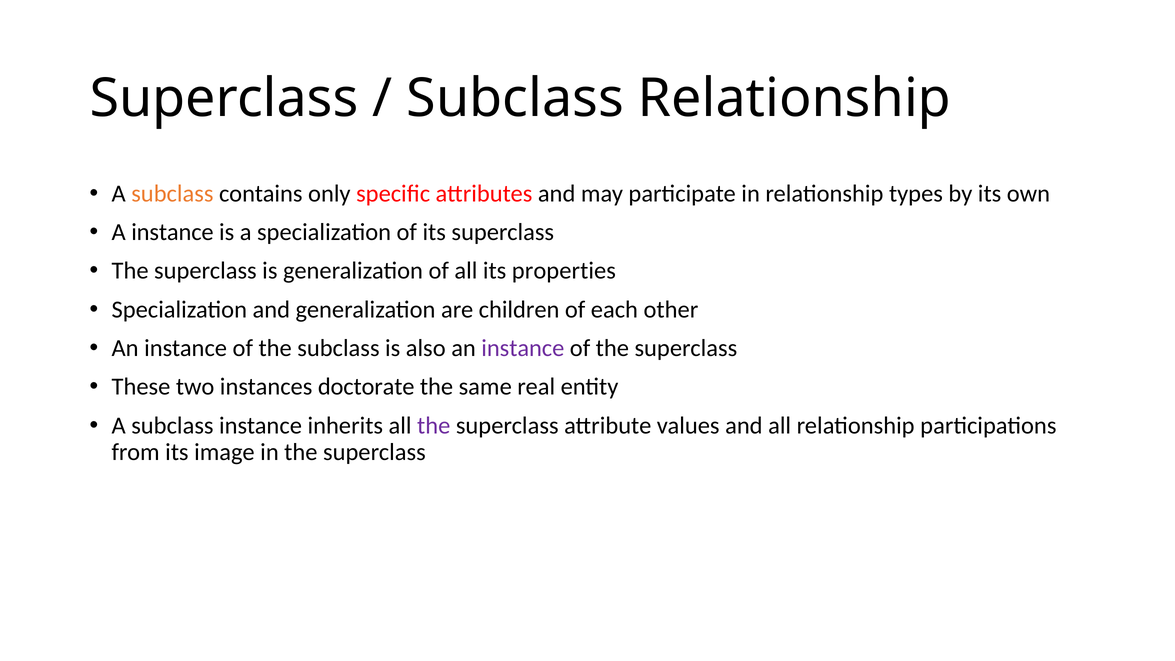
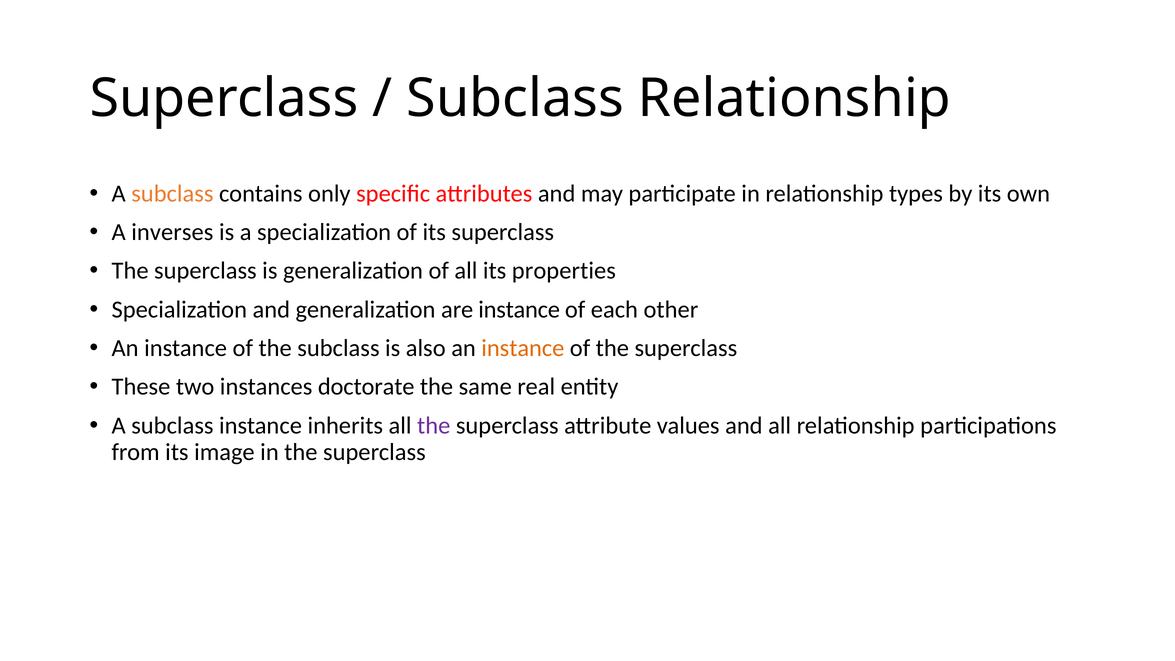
A instance: instance -> inverses (172, 232)
are children: children -> instance (519, 309)
instance colour: purple -> orange (523, 348)
